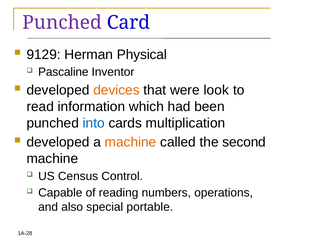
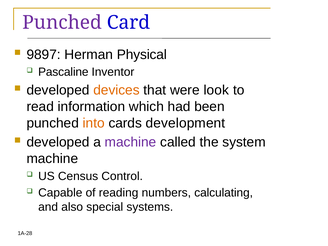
9129: 9129 -> 9897 (44, 55)
into colour: blue -> orange (94, 123)
multiplication: multiplication -> development (185, 123)
machine colour: orange -> purple (131, 142)
second: second -> system (244, 142)
operations: operations -> calculating (224, 193)
portable: portable -> systems (150, 207)
